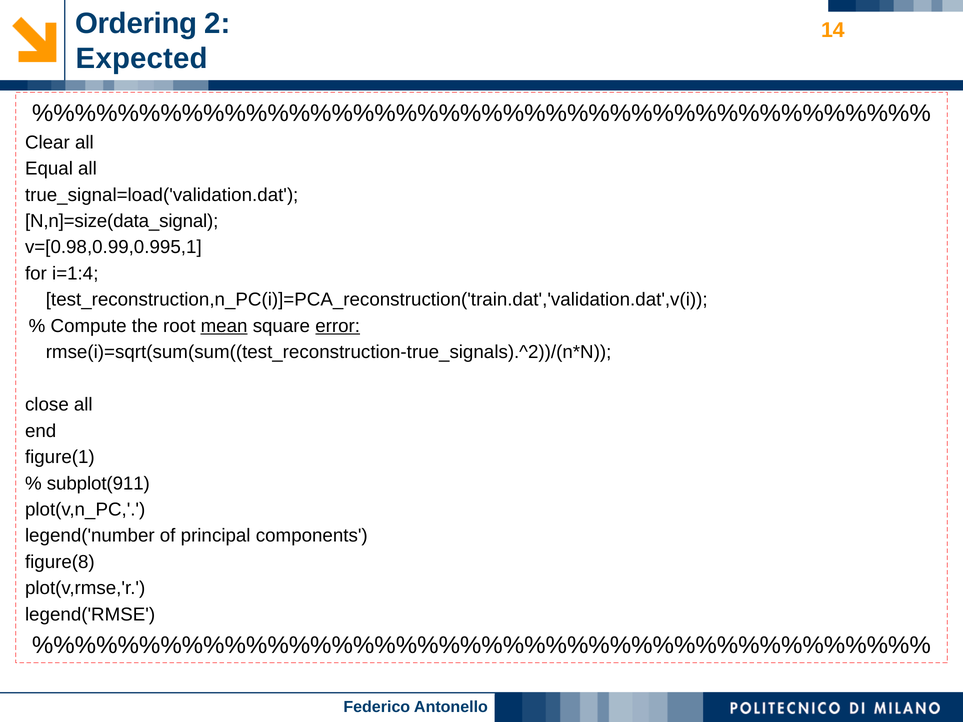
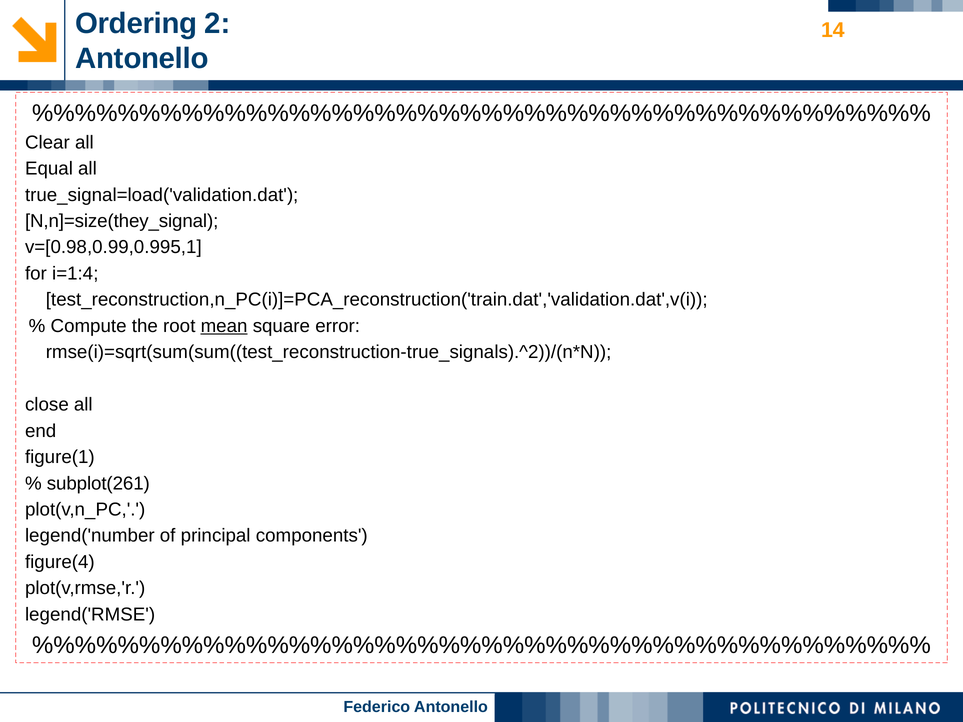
Expected: Expected -> Antonello (142, 59)
N,n]=size(data_signal: N,n]=size(data_signal -> N,n]=size(they_signal (122, 221)
error underline: present -> none (338, 326)
subplot(911: subplot(911 -> subplot(261 (98, 484)
figure(8: figure(8 -> figure(4 (60, 562)
